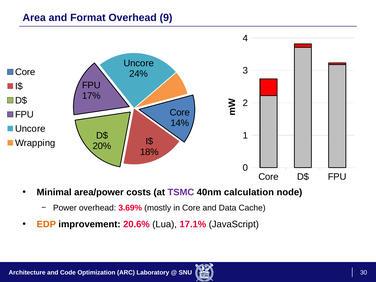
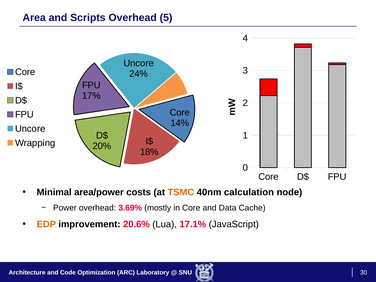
Format: Format -> Scripts (88, 18)
9: 9 -> 5 (166, 18)
TSMC colour: purple -> orange (181, 192)
